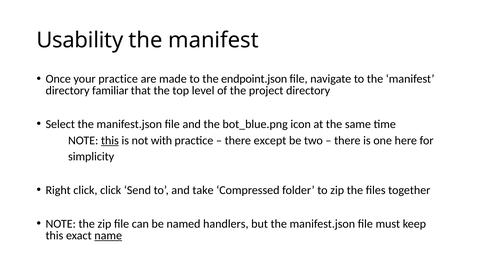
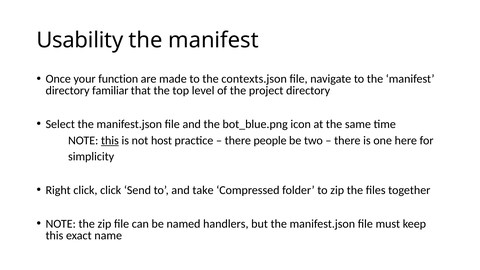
your practice: practice -> function (118, 79)
endpoint.json: endpoint.json -> contexts.json (254, 79)
with: with -> host (161, 140)
except: except -> people (270, 140)
name underline: present -> none (108, 235)
